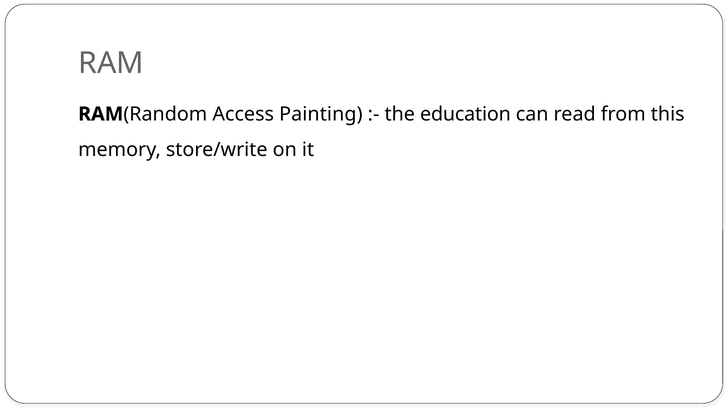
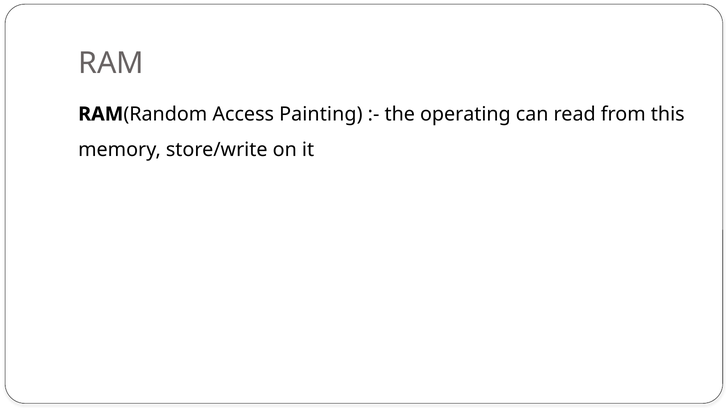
education: education -> operating (465, 114)
